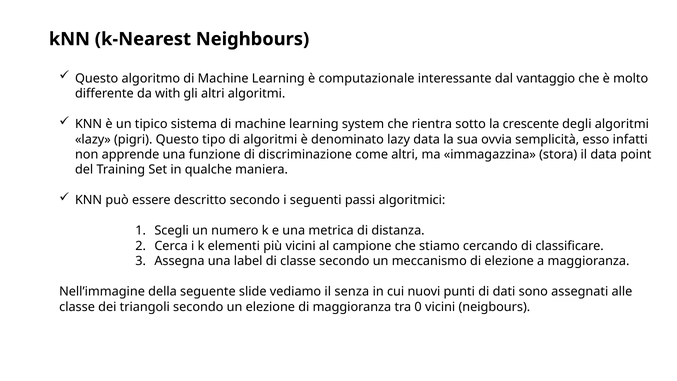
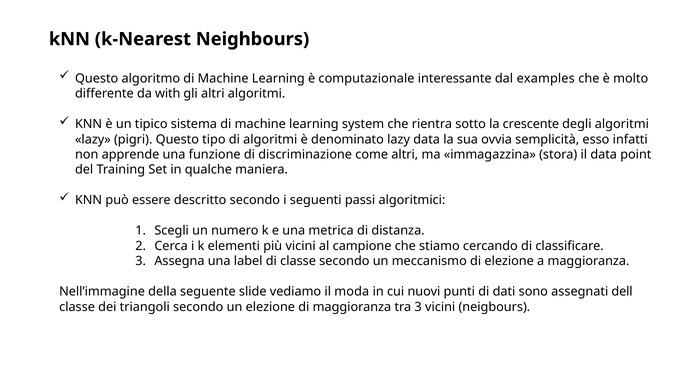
vantaggio: vantaggio -> examples (546, 78)
senza: senza -> moda (352, 292)
alle: alle -> dell (622, 292)
tra 0: 0 -> 3 (418, 307)
